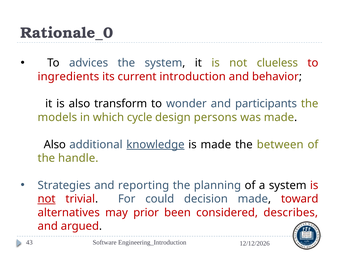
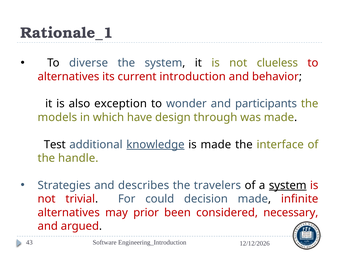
Rationale_0: Rationale_0 -> Rationale_1 (67, 33)
advices: advices -> diverse (89, 63)
ingredients: ingredients -> alternatives (68, 76)
transform: transform -> exception (121, 103)
cycle: cycle -> have (140, 117)
persons: persons -> through (215, 117)
Also: Also -> Test (55, 144)
between: between -> interface (280, 144)
reporting: reporting -> describes (144, 185)
planning: planning -> travelers (217, 185)
system underline: none -> present (288, 185)
not underline: present -> none (47, 198)
toward: toward -> infinite (300, 198)
describes: describes -> necessary (291, 212)
